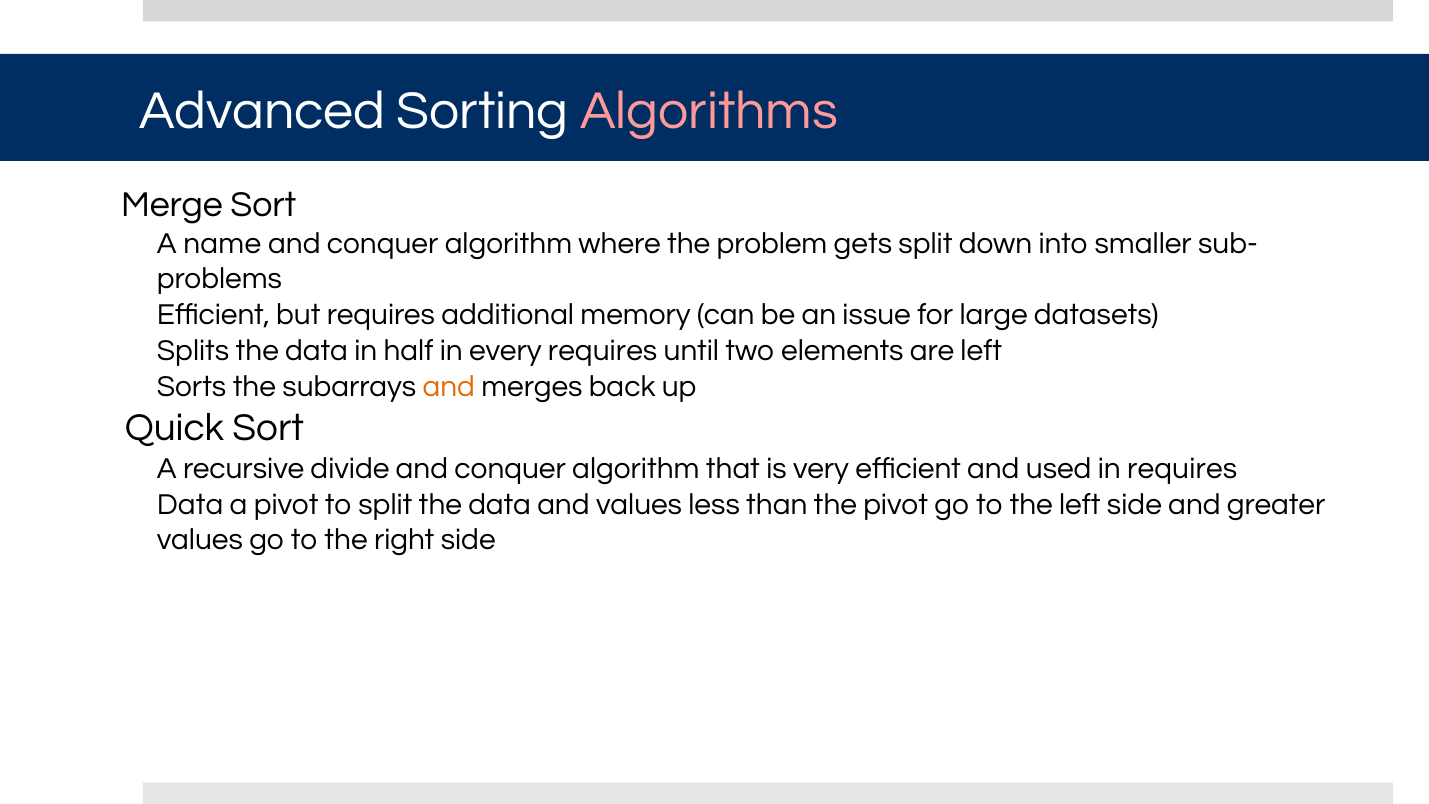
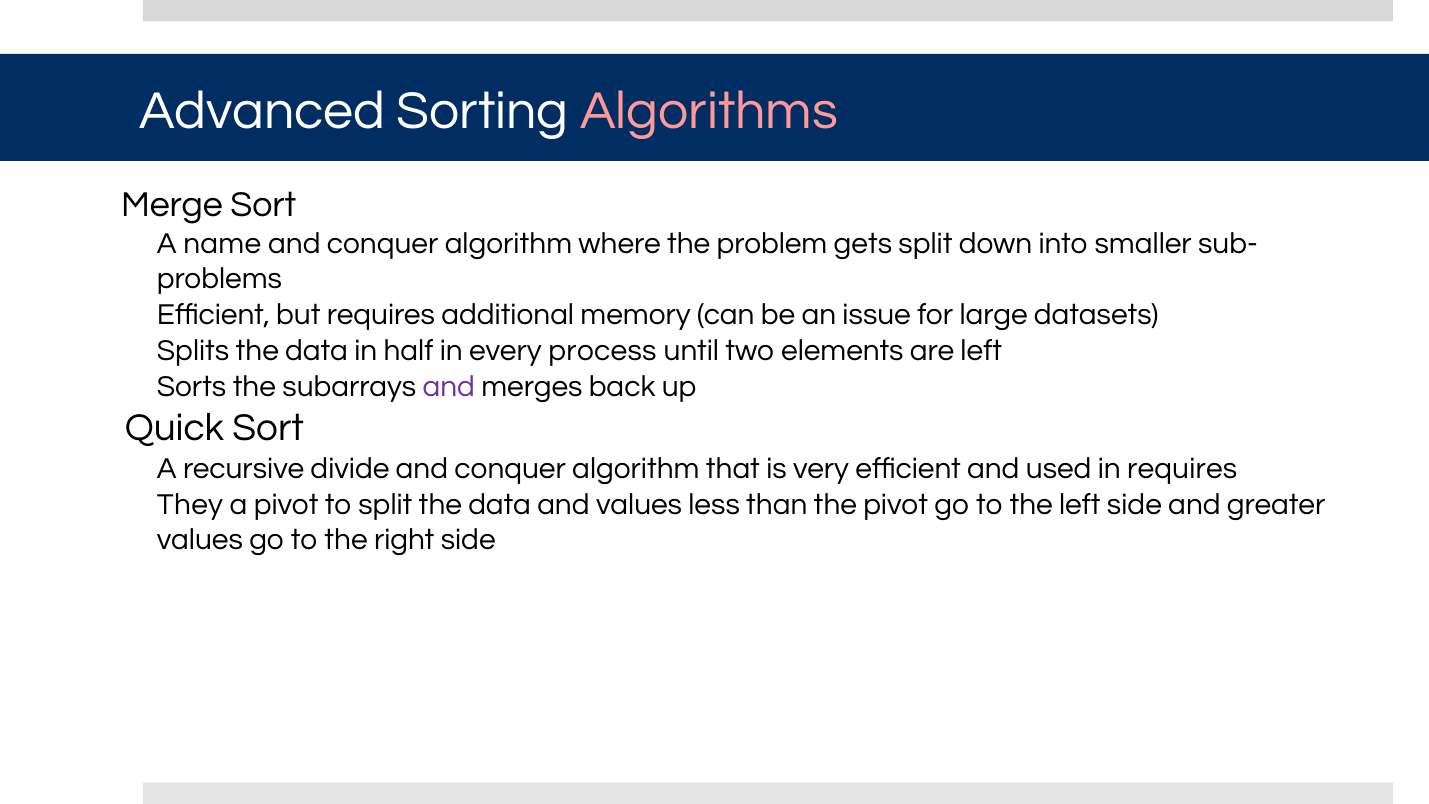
every requires: requires -> process (603, 351)
and colour: orange -> purple (449, 386)
Data: Data -> They (190, 504)
